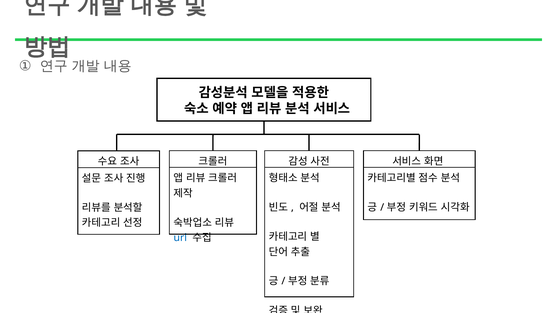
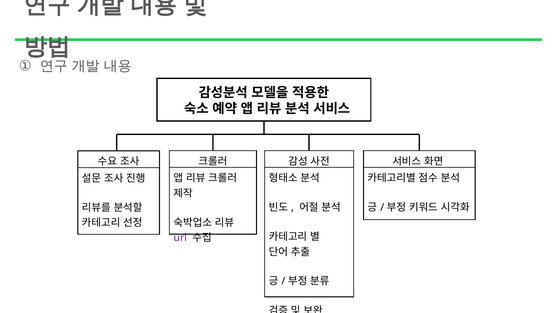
url colour: blue -> purple (180, 238)
